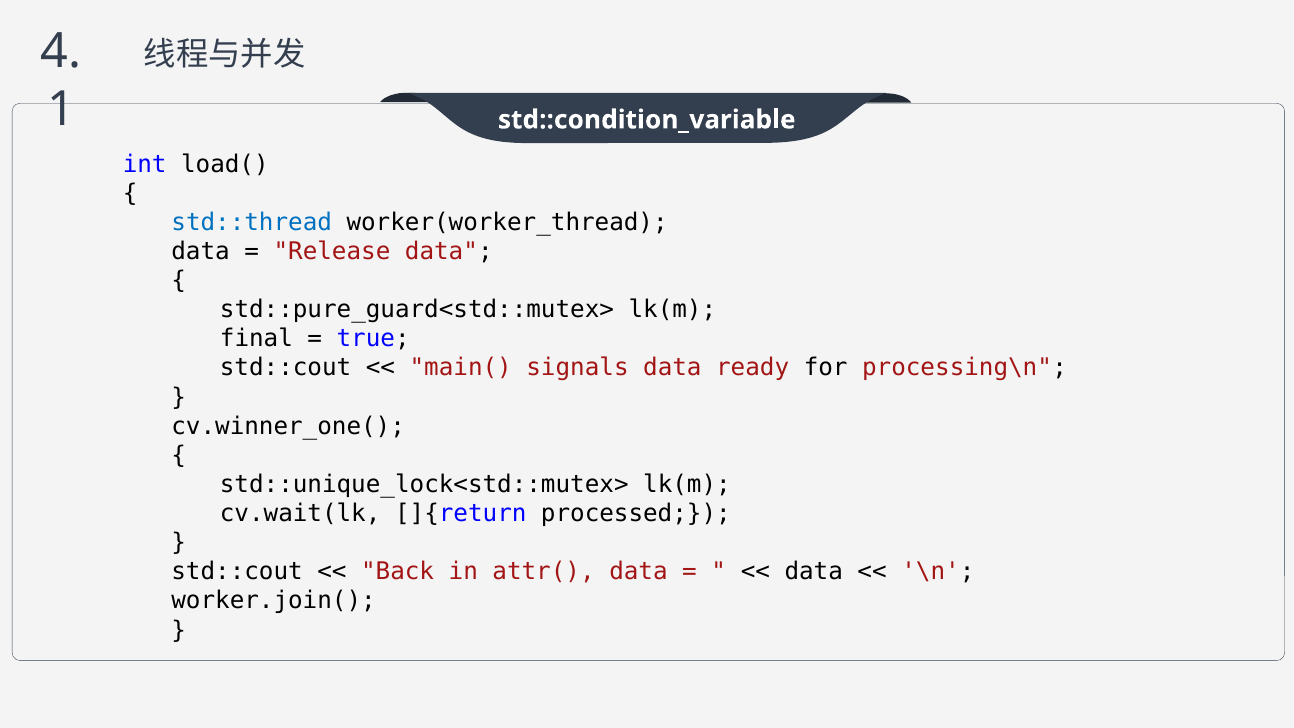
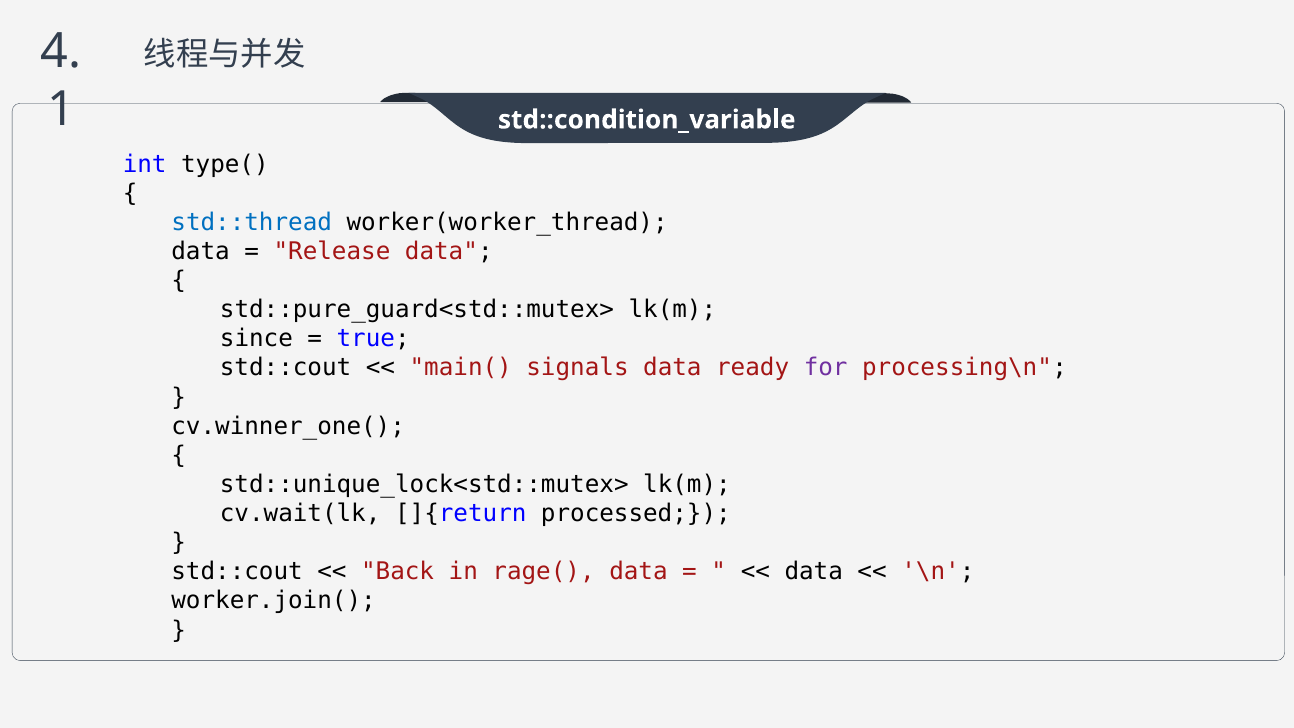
load(: load( -> type( (225, 164)
final: final -> since (256, 339)
for colour: black -> purple (826, 368)
attr(: attr( -> rage( (544, 572)
